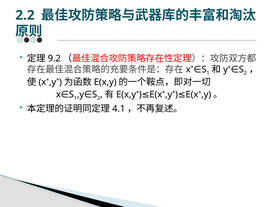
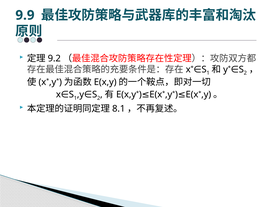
2.2: 2.2 -> 9.9 (25, 15)
4.1: 4.1 -> 8.1 (119, 109)
